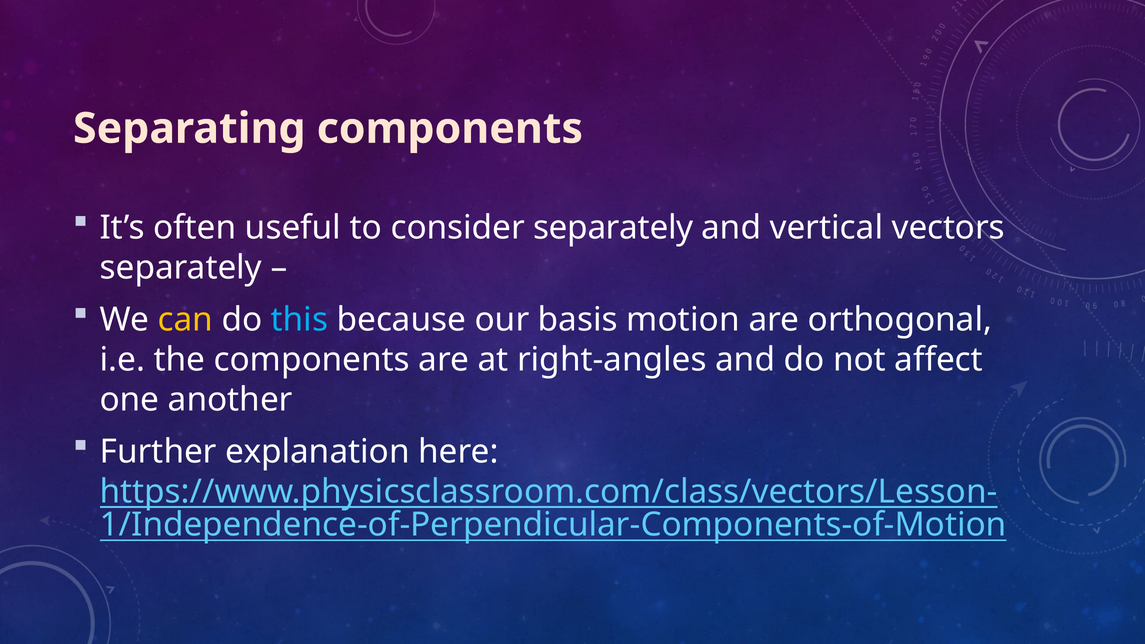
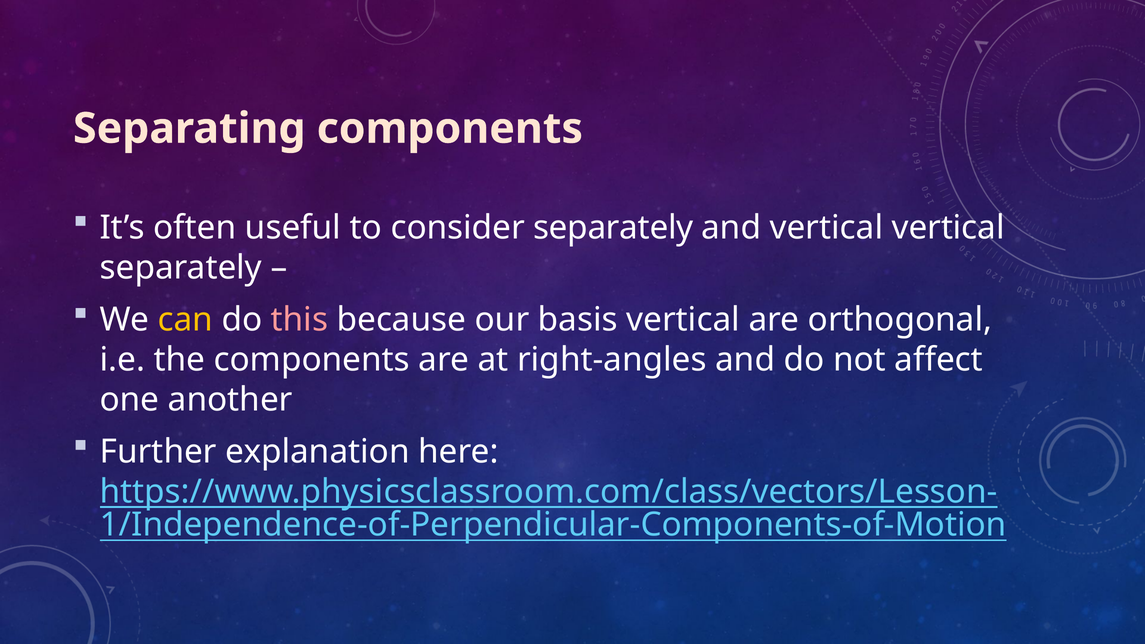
vertical vectors: vectors -> vertical (948, 228)
this colour: light blue -> pink (299, 320)
basis motion: motion -> vertical (683, 320)
